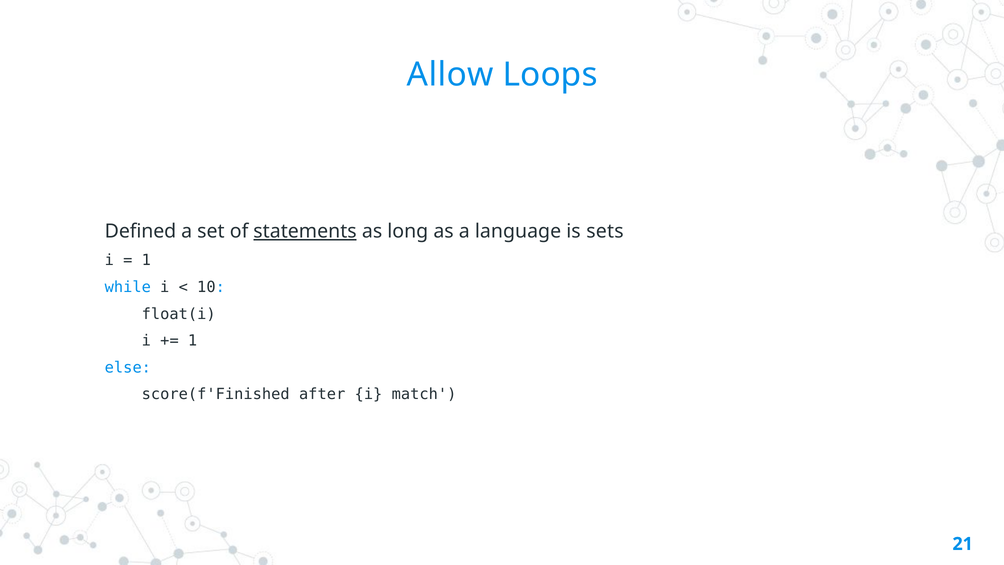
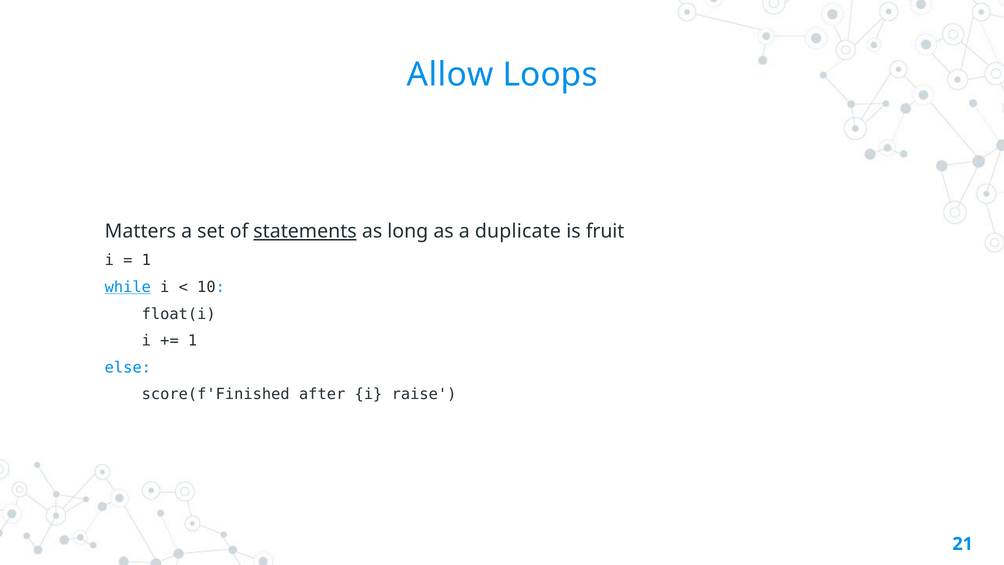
Defined: Defined -> Matters (140, 231)
language: language -> duplicate (518, 231)
sets: sets -> fruit (605, 231)
while underline: none -> present (128, 287)
match: match -> raise (424, 394)
